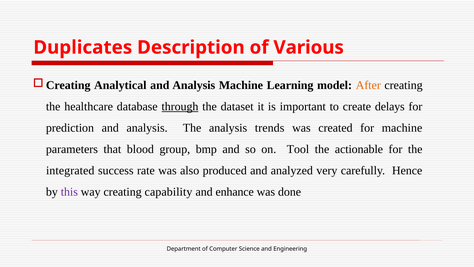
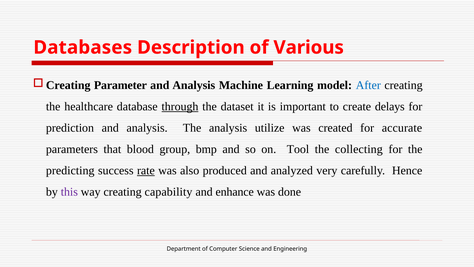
Duplicates: Duplicates -> Databases (83, 47)
Analytical: Analytical -> Parameter (120, 85)
After colour: orange -> blue (368, 85)
trends: trends -> utilize (270, 128)
for machine: machine -> accurate (402, 128)
actionable: actionable -> collecting (359, 149)
integrated: integrated -> predicting (70, 170)
rate underline: none -> present (146, 170)
